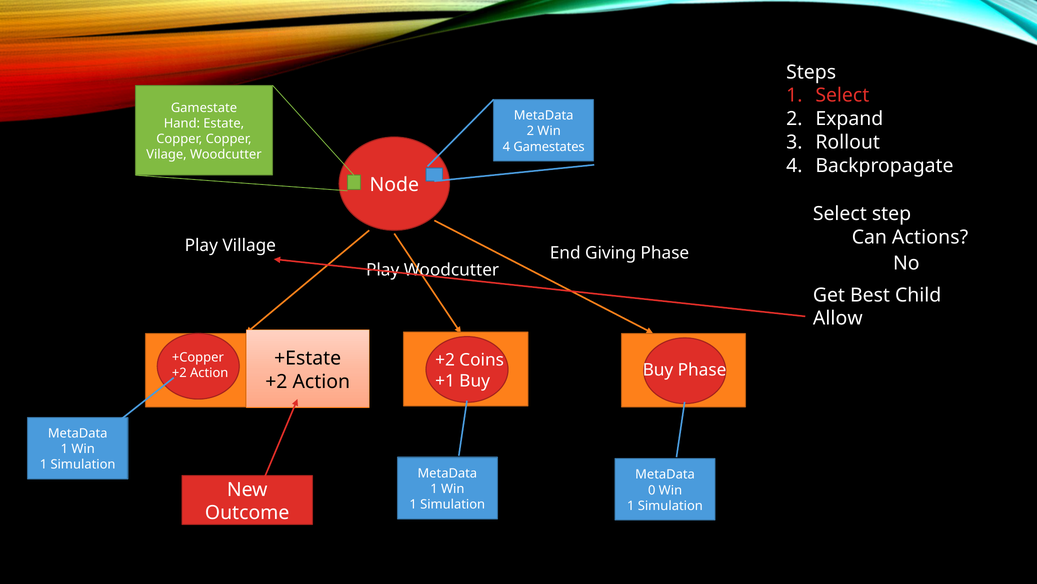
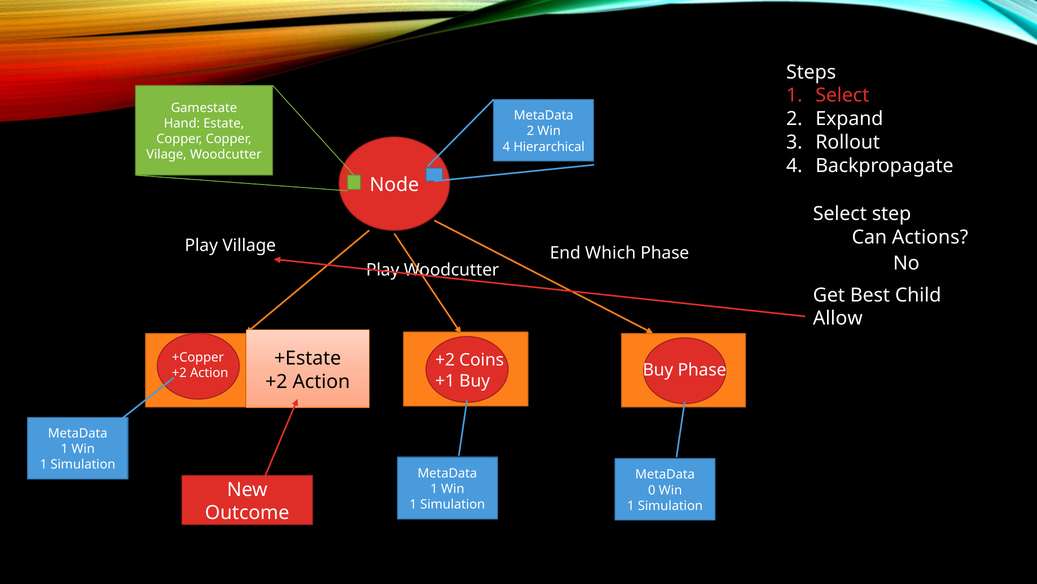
Gamestates: Gamestates -> Hierarchical (549, 147)
Giving: Giving -> Which (611, 253)
